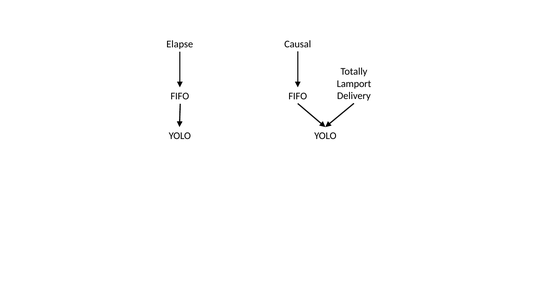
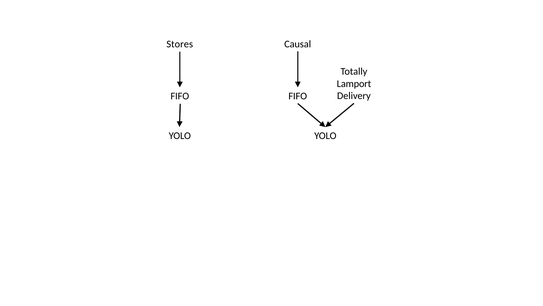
Elapse: Elapse -> Stores (180, 44)
